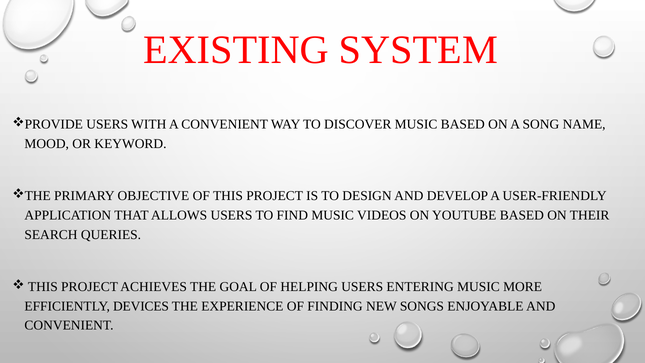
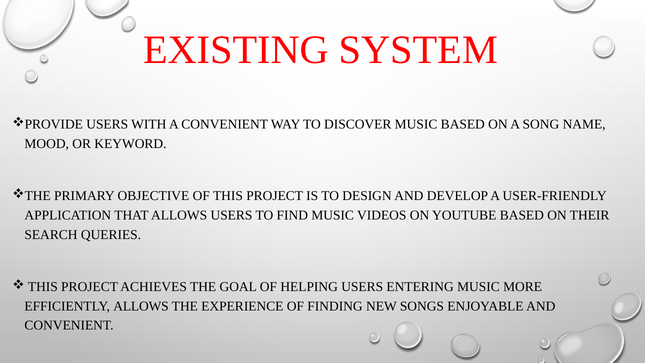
EFFICIENTLY DEVICES: DEVICES -> ALLOWS (141, 306)
